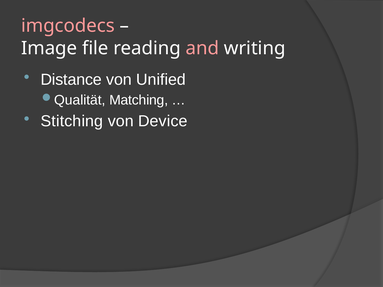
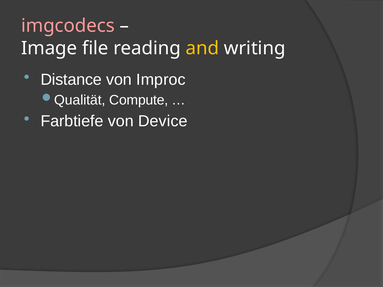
and colour: pink -> yellow (202, 48)
Unified: Unified -> Improc (161, 80)
Matching: Matching -> Compute (139, 100)
Stitching: Stitching -> Farbtiefe (72, 121)
